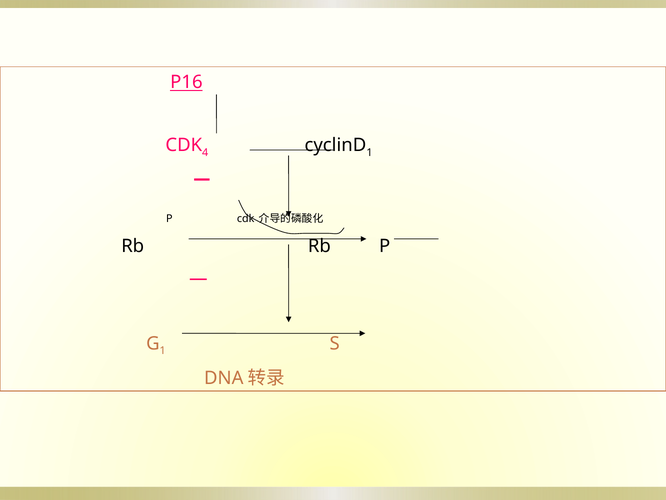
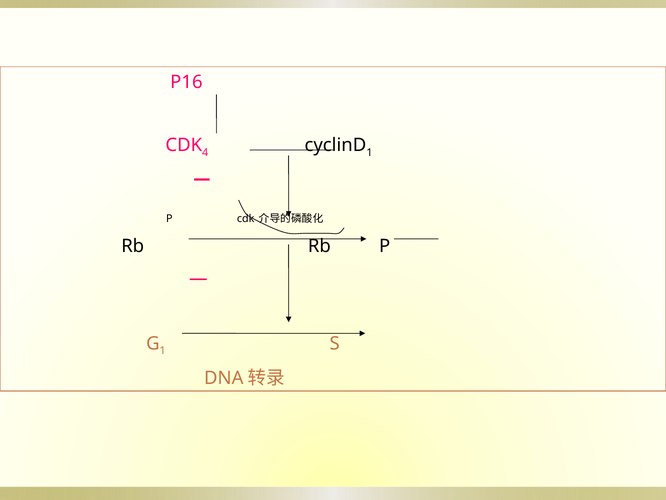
P16 underline: present -> none (186, 82)
